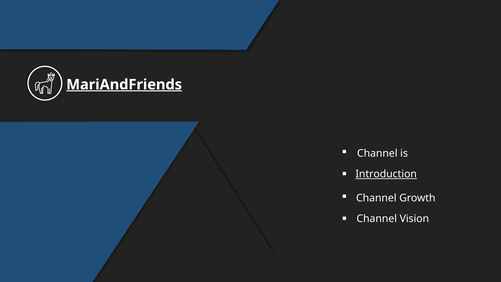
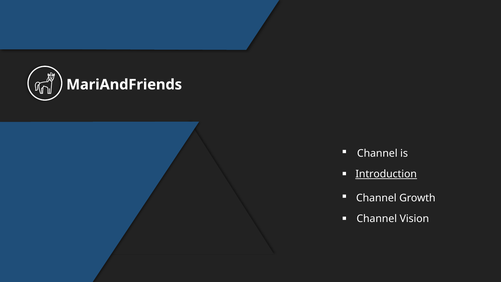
MariAndFriends underline: present -> none (124, 85)
